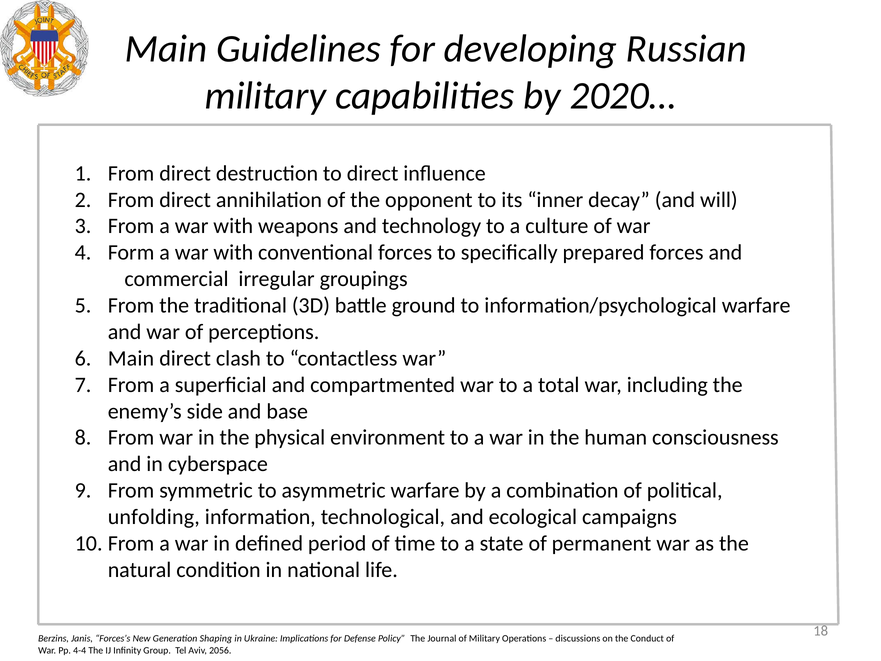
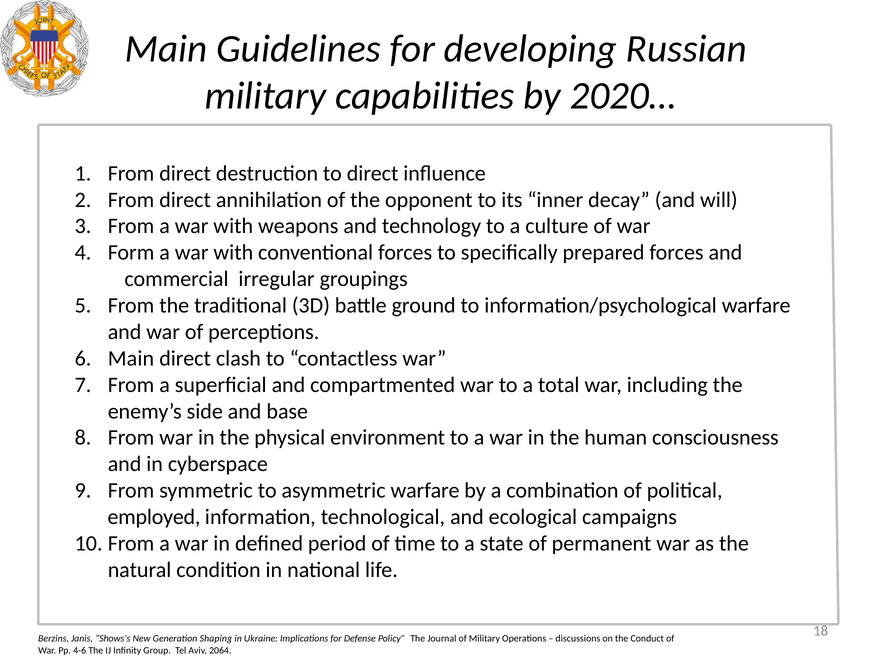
unfolding: unfolding -> employed (154, 517)
Forces’s: Forces’s -> Shows’s (113, 638)
4-4: 4-4 -> 4-6 (80, 650)
2056: 2056 -> 2064 (220, 650)
